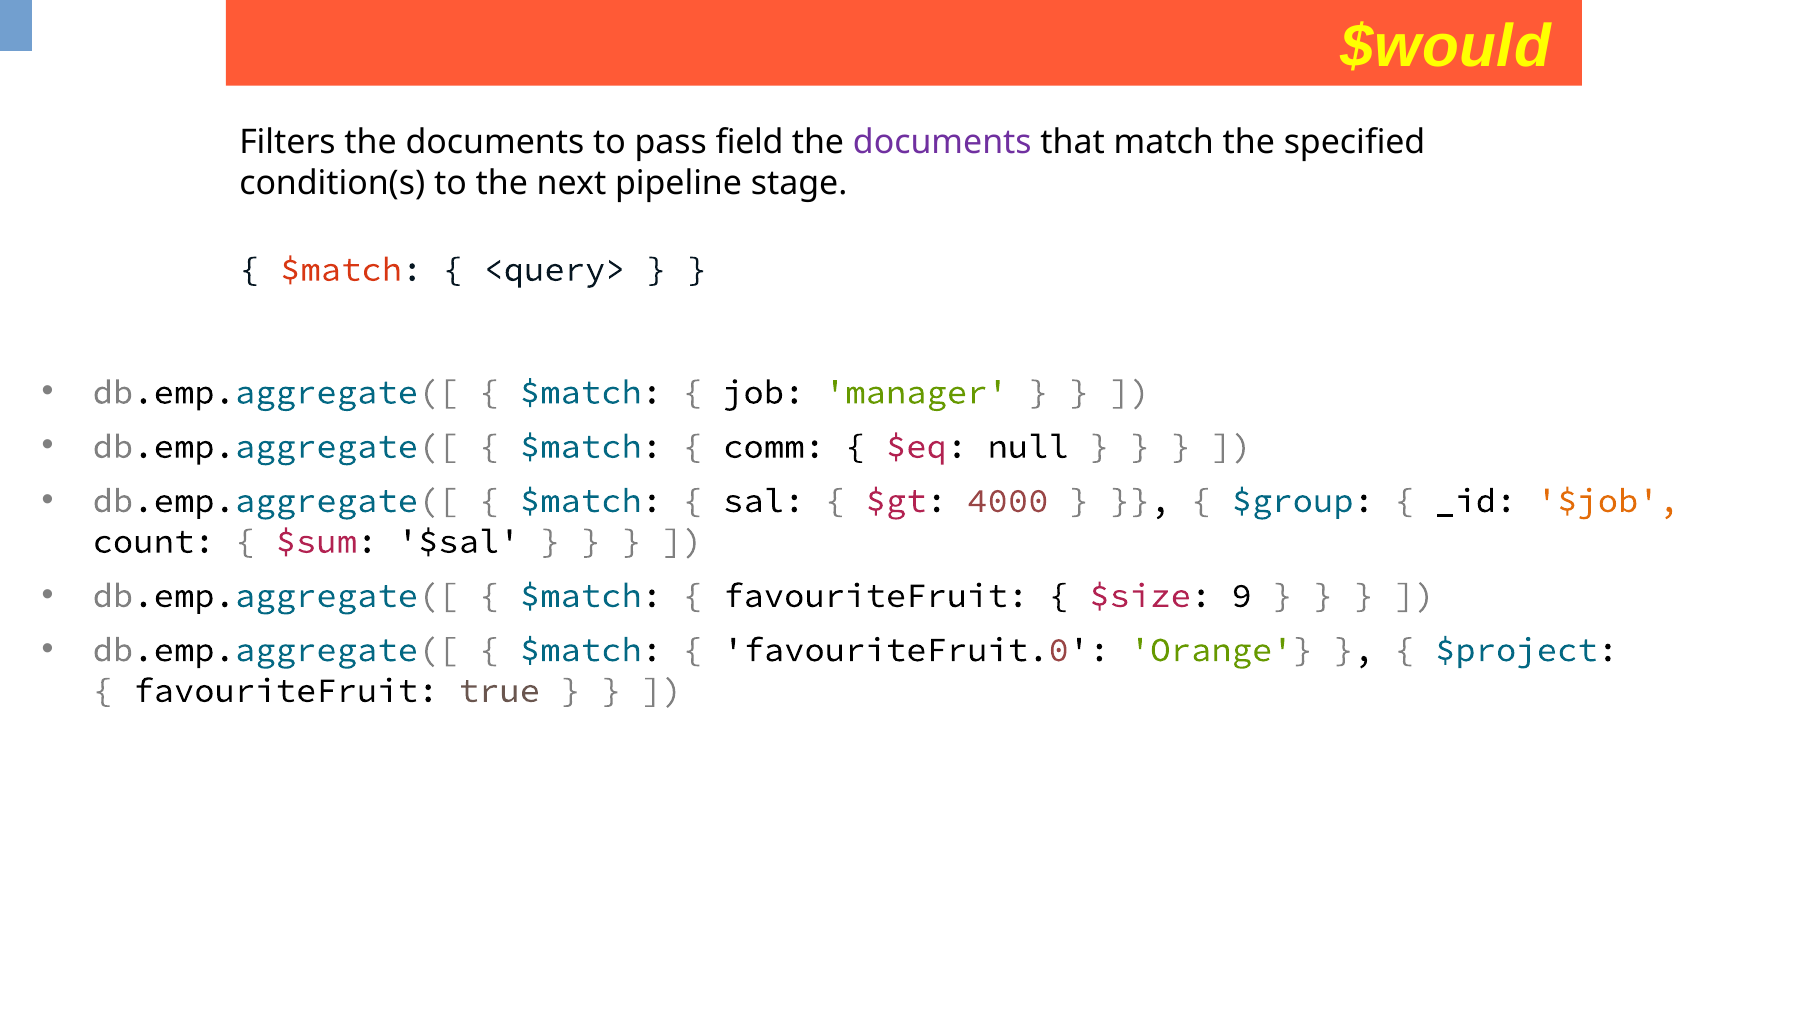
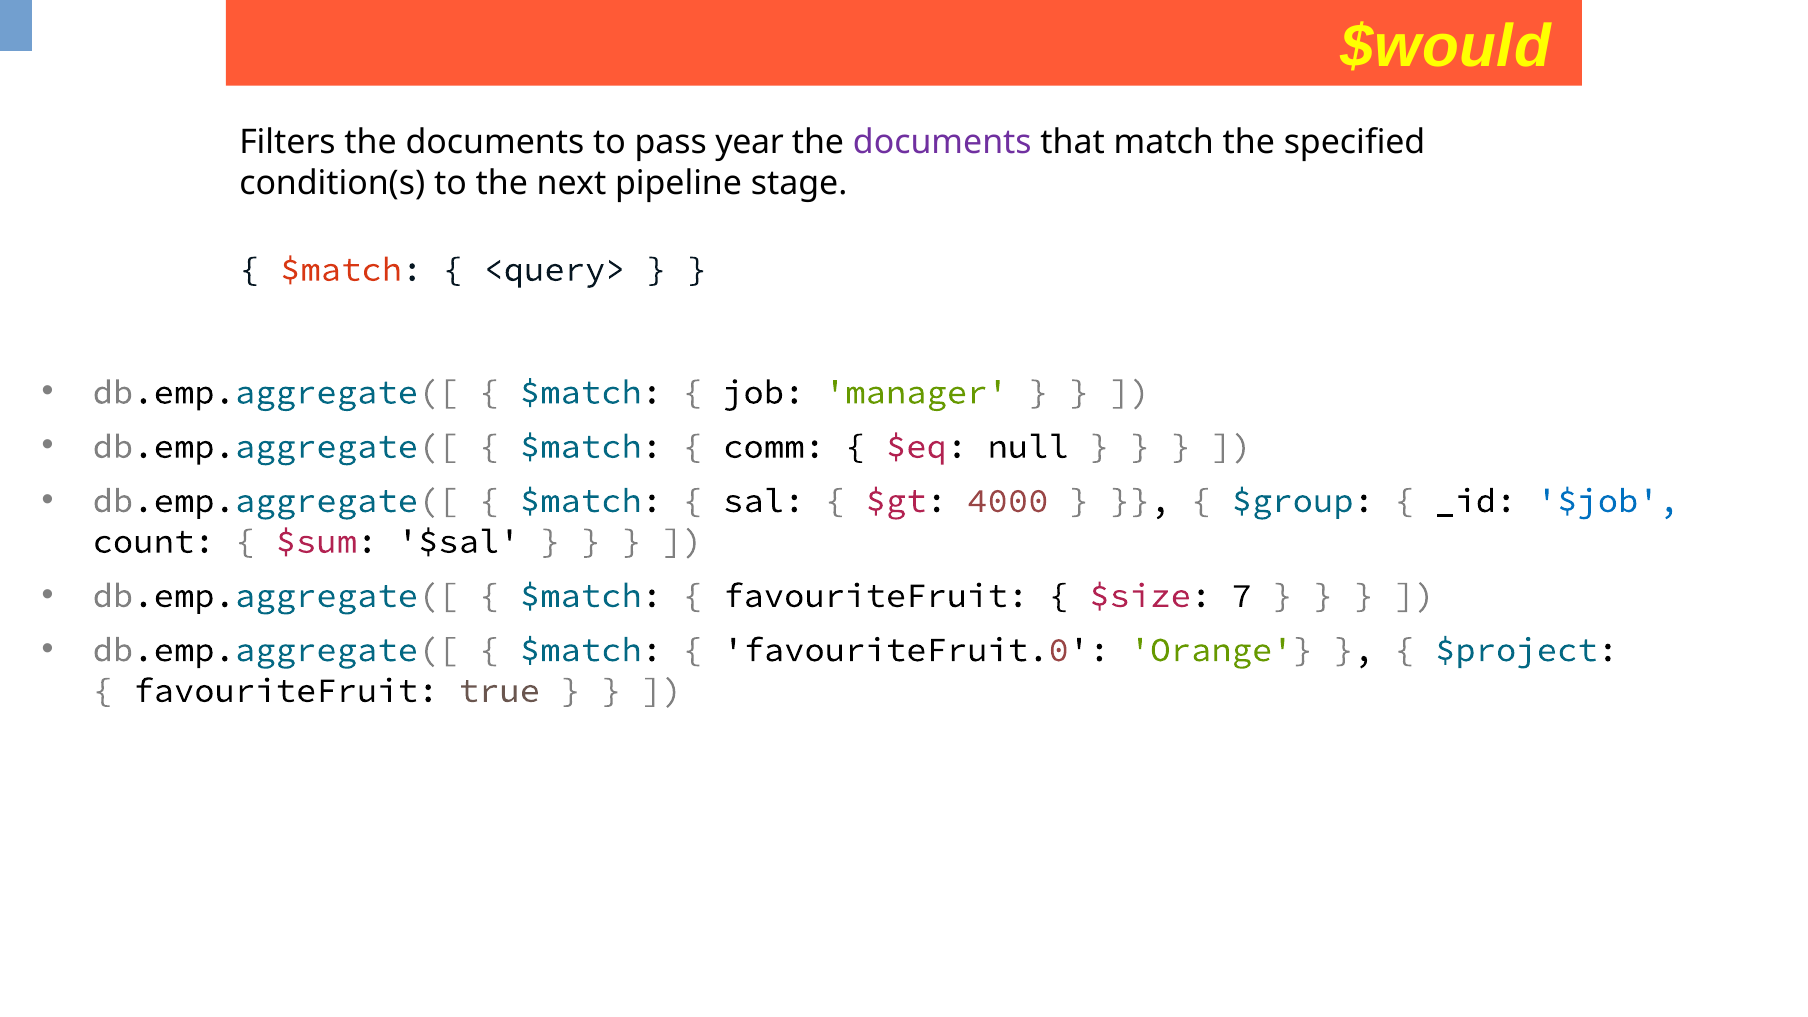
field: field -> year (750, 142)
$job colour: orange -> blue (1608, 501)
9: 9 -> 7 (1242, 596)
